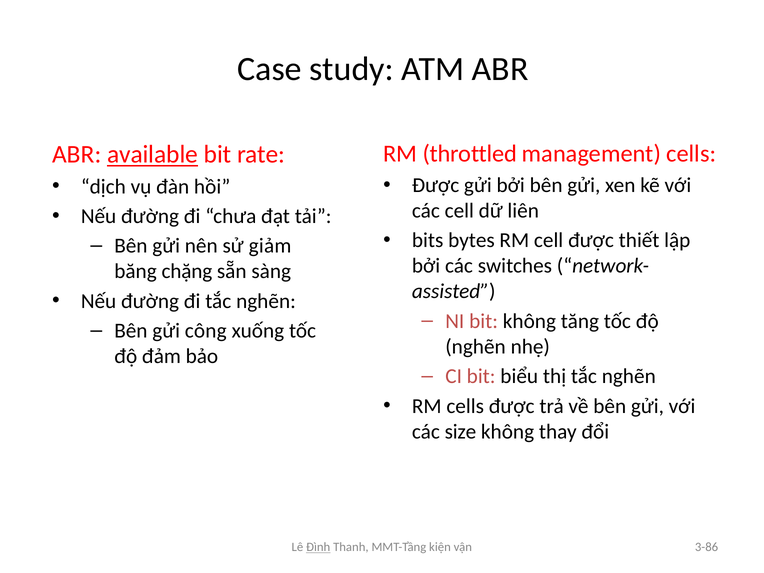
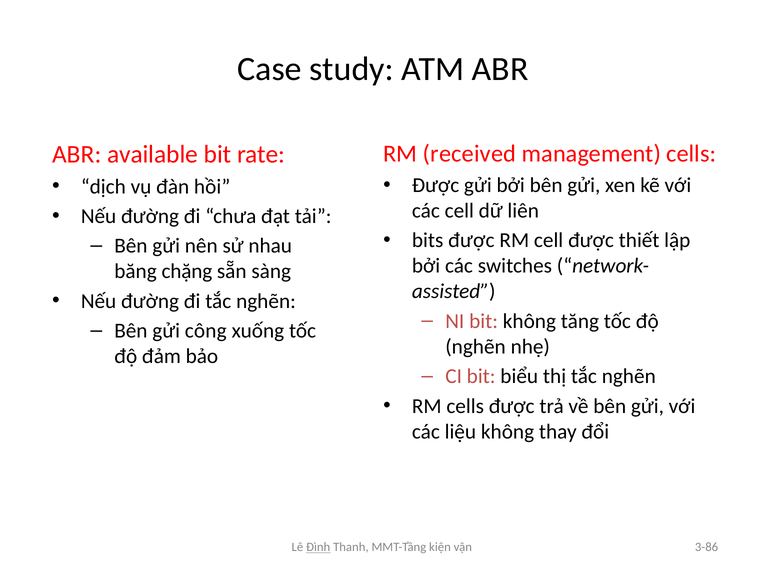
throttled: throttled -> received (470, 154)
available underline: present -> none (153, 155)
bits bytes: bytes -> được (471, 240)
giảm: giảm -> nhau (270, 246)
size: size -> liệu (460, 432)
